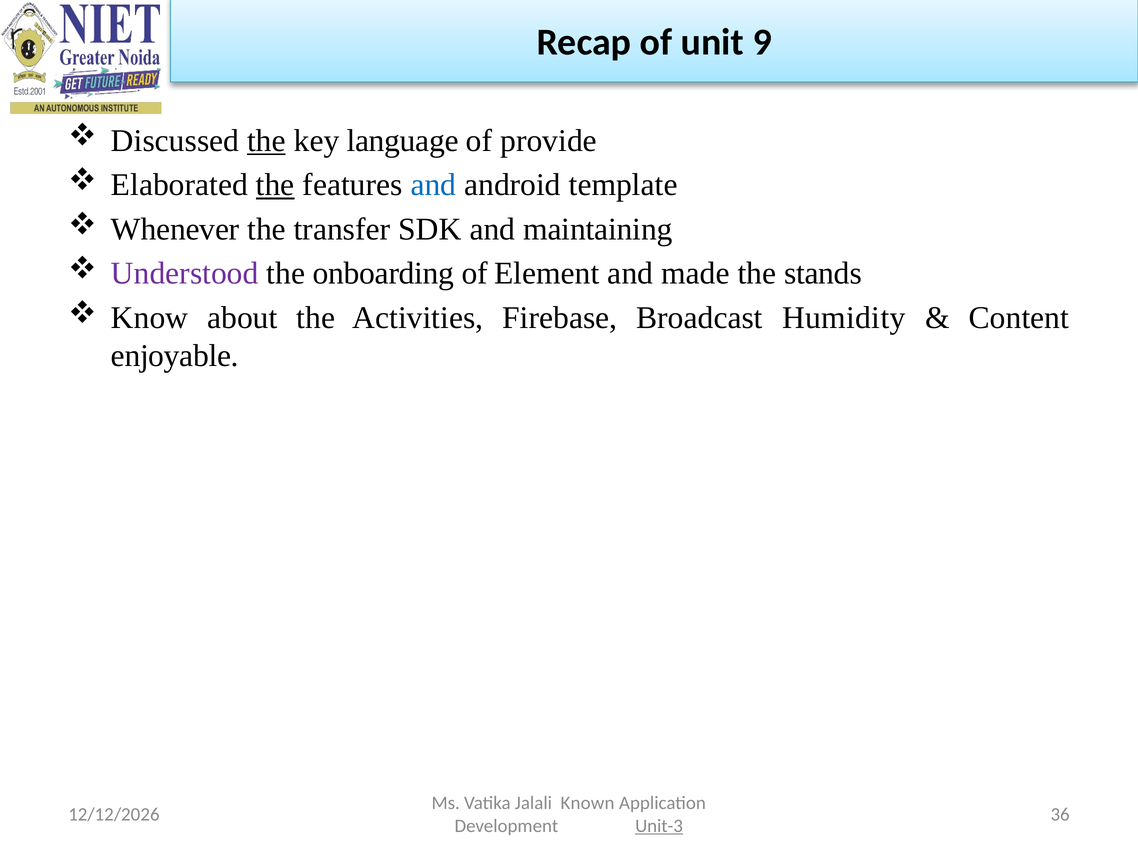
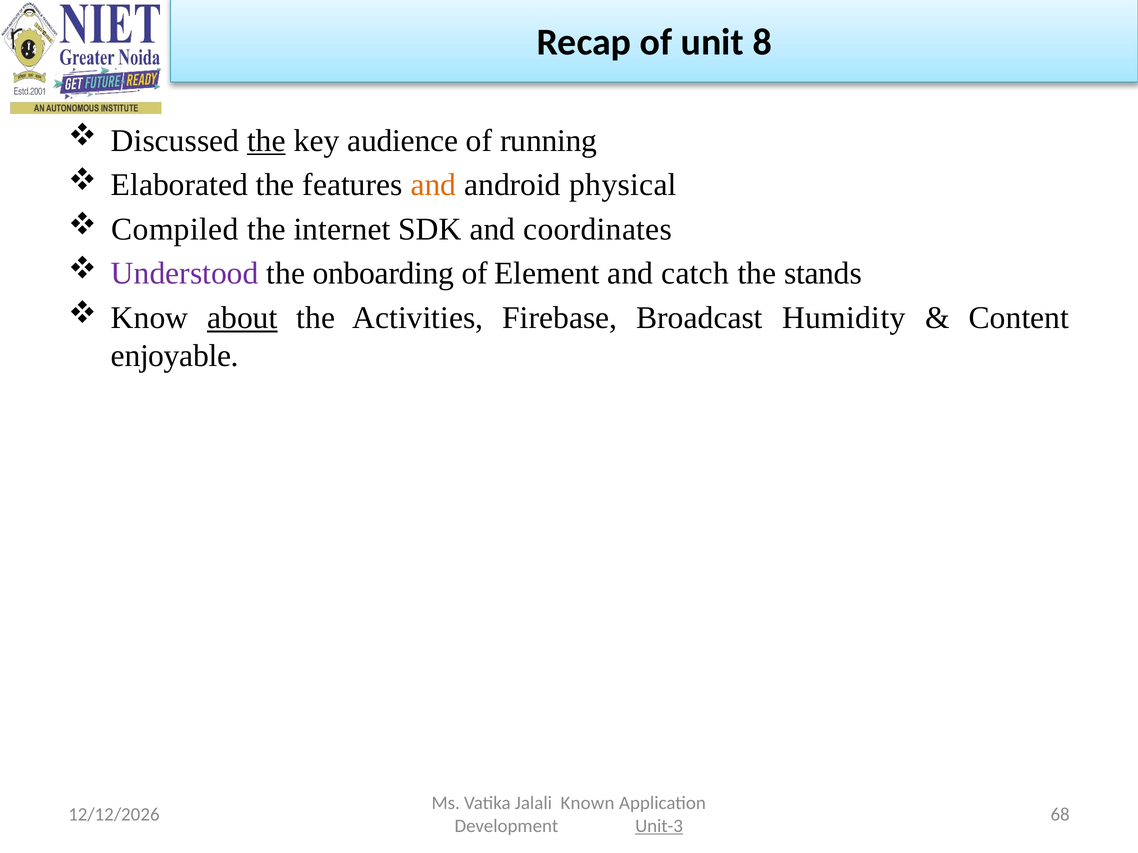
9: 9 -> 8 (762, 42)
language: language -> audience (403, 141)
provide: provide -> running (549, 141)
the underline: present -> none (275, 185)
and colour: blue -> orange (433, 185)
template: template -> physical (623, 185)
Whenever: Whenever -> Compiled (175, 229)
transfer: transfer -> internet (342, 229)
maintaining: maintaining -> coordinates (598, 229)
made: made -> catch (695, 274)
about underline: none -> present (242, 318)
36: 36 -> 68 (1060, 815)
